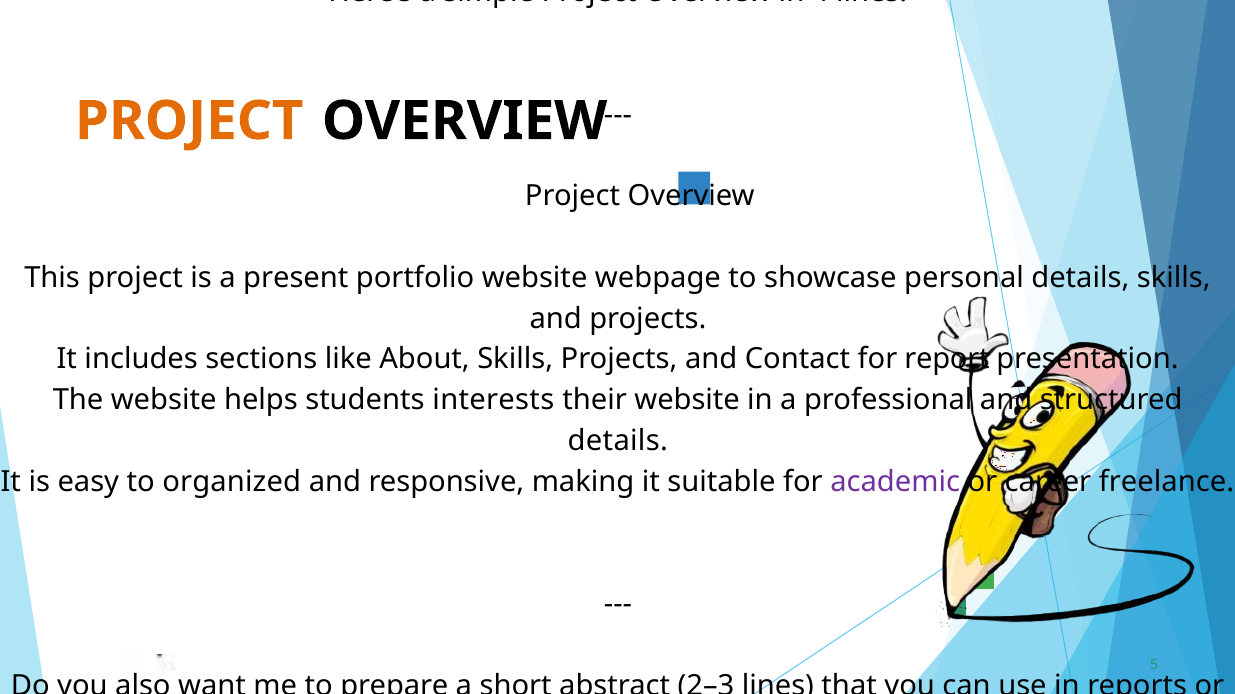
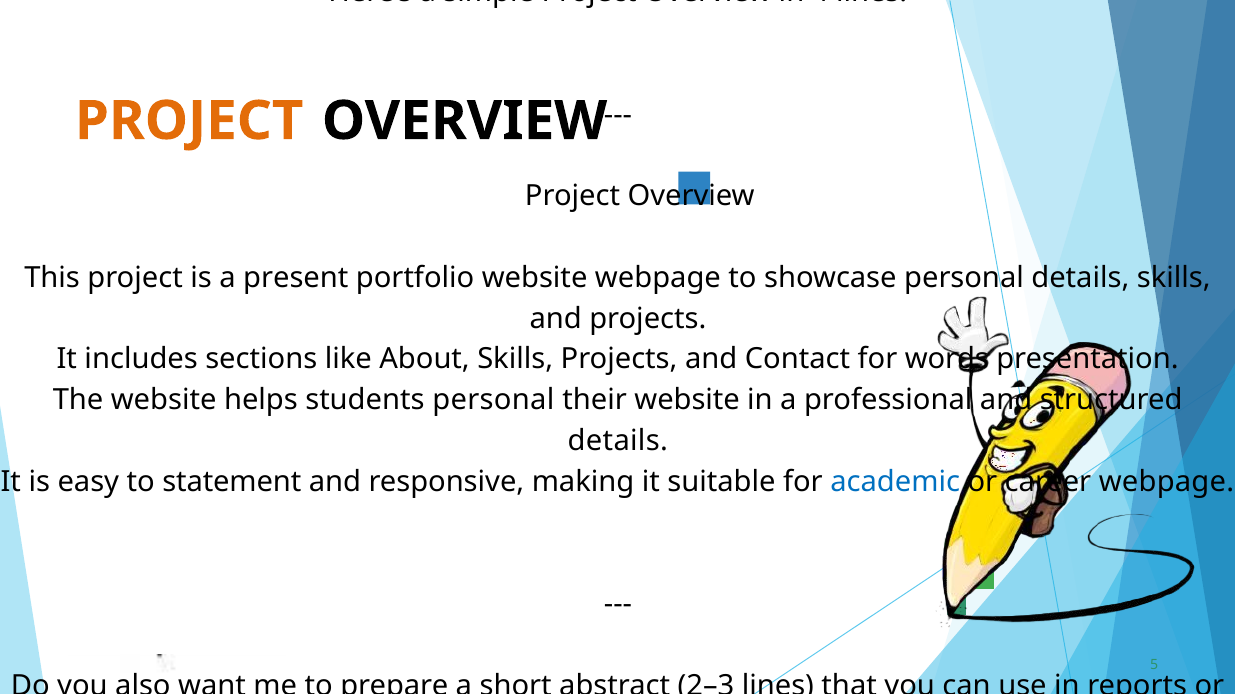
report: report -> words (947, 360)
students interests: interests -> personal (493, 401)
organized: organized -> statement (232, 482)
academic colour: purple -> blue (895, 482)
career freelance: freelance -> webpage (1166, 482)
